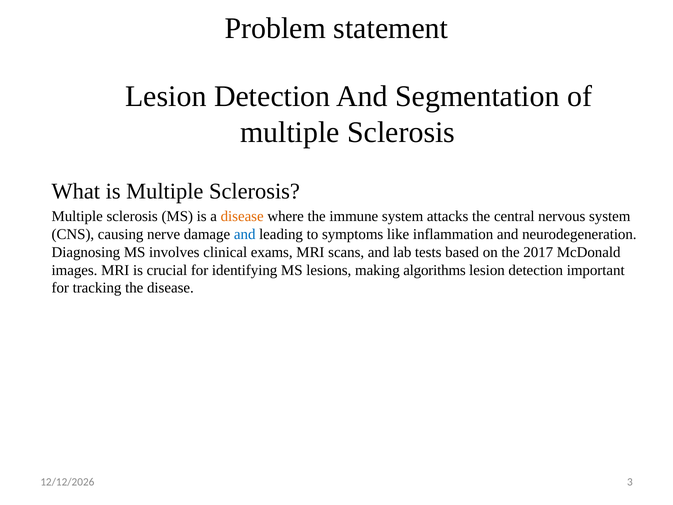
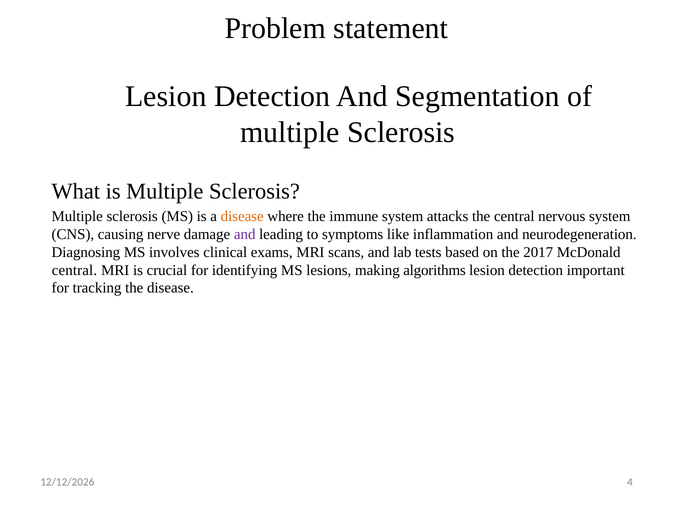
and colour: blue -> purple (245, 234)
images: images -> central (74, 270)
3: 3 -> 4 (630, 482)
